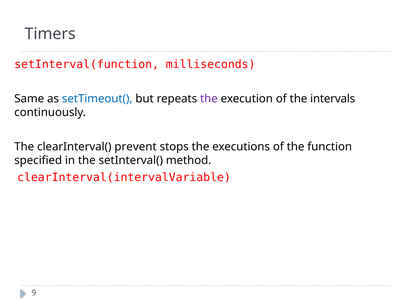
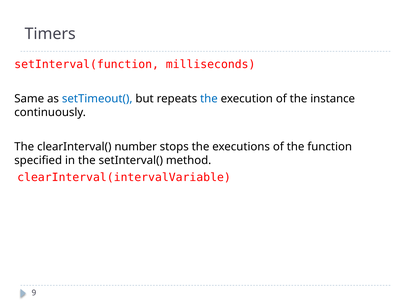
the colour: purple -> blue (209, 99)
intervals: intervals -> instance (333, 99)
prevent: prevent -> number (136, 147)
